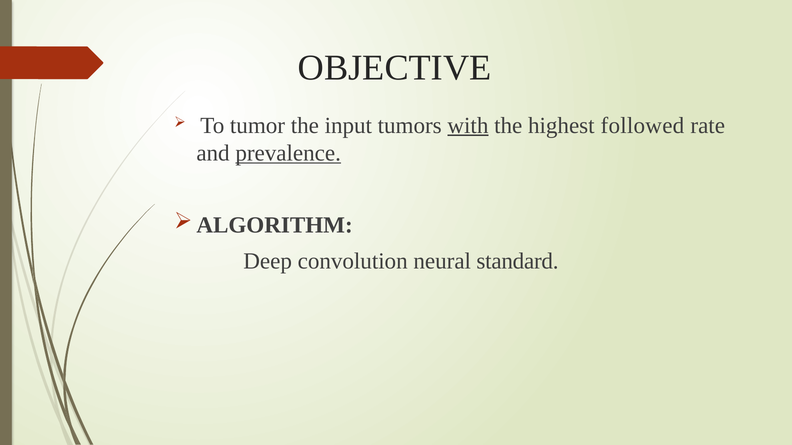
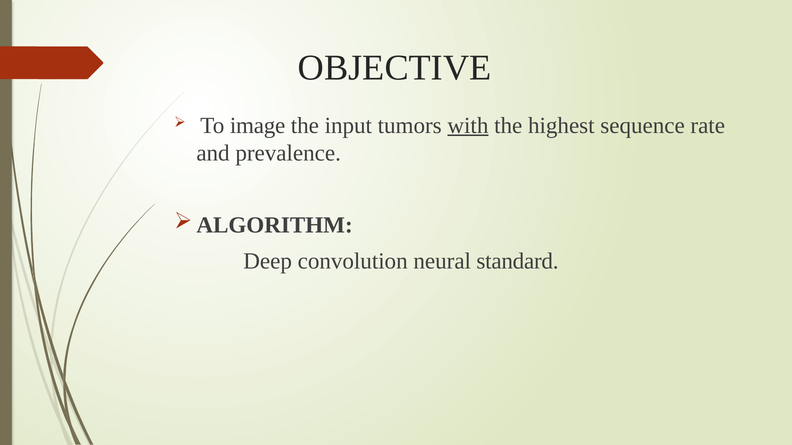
tumor: tumor -> image (258, 126)
followed: followed -> sequence (643, 126)
prevalence underline: present -> none (288, 153)
